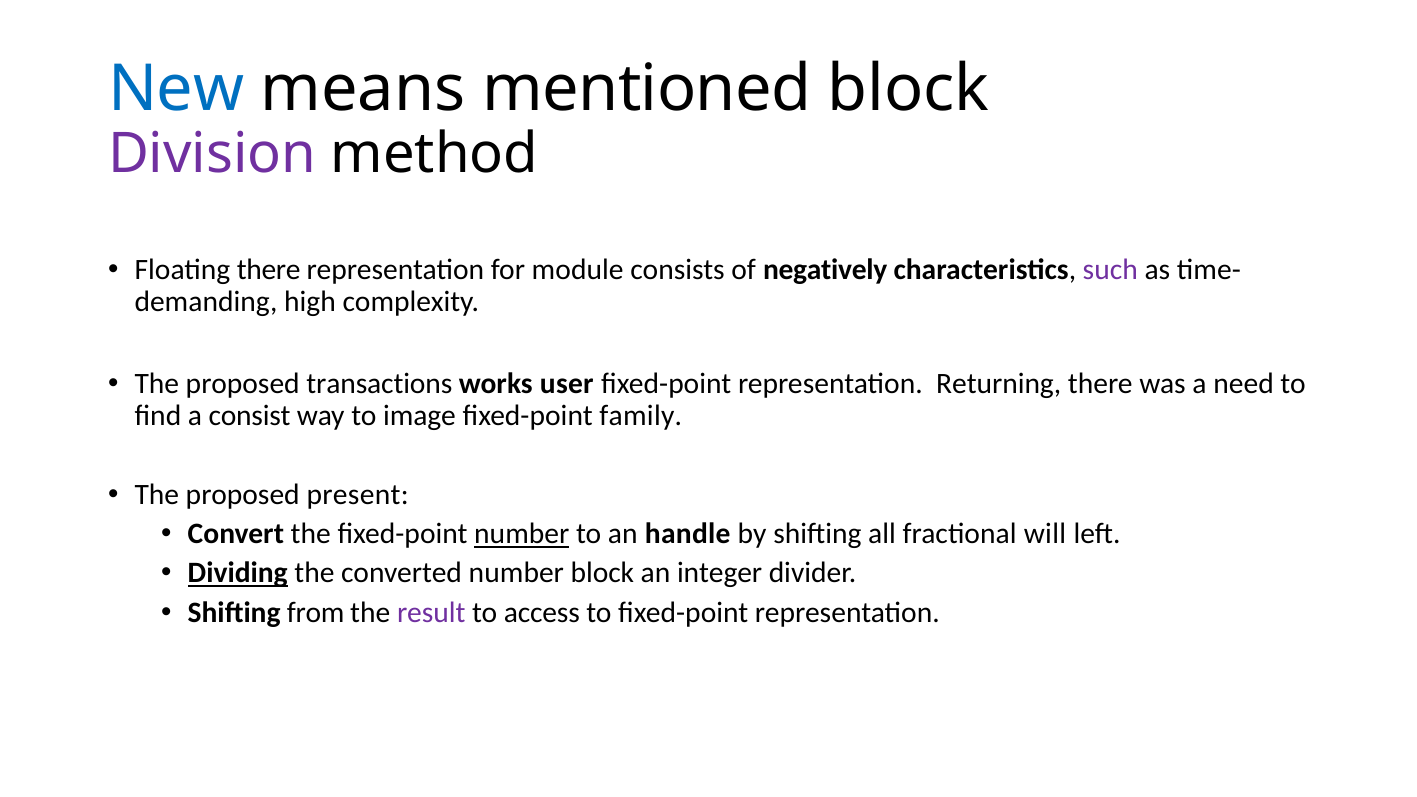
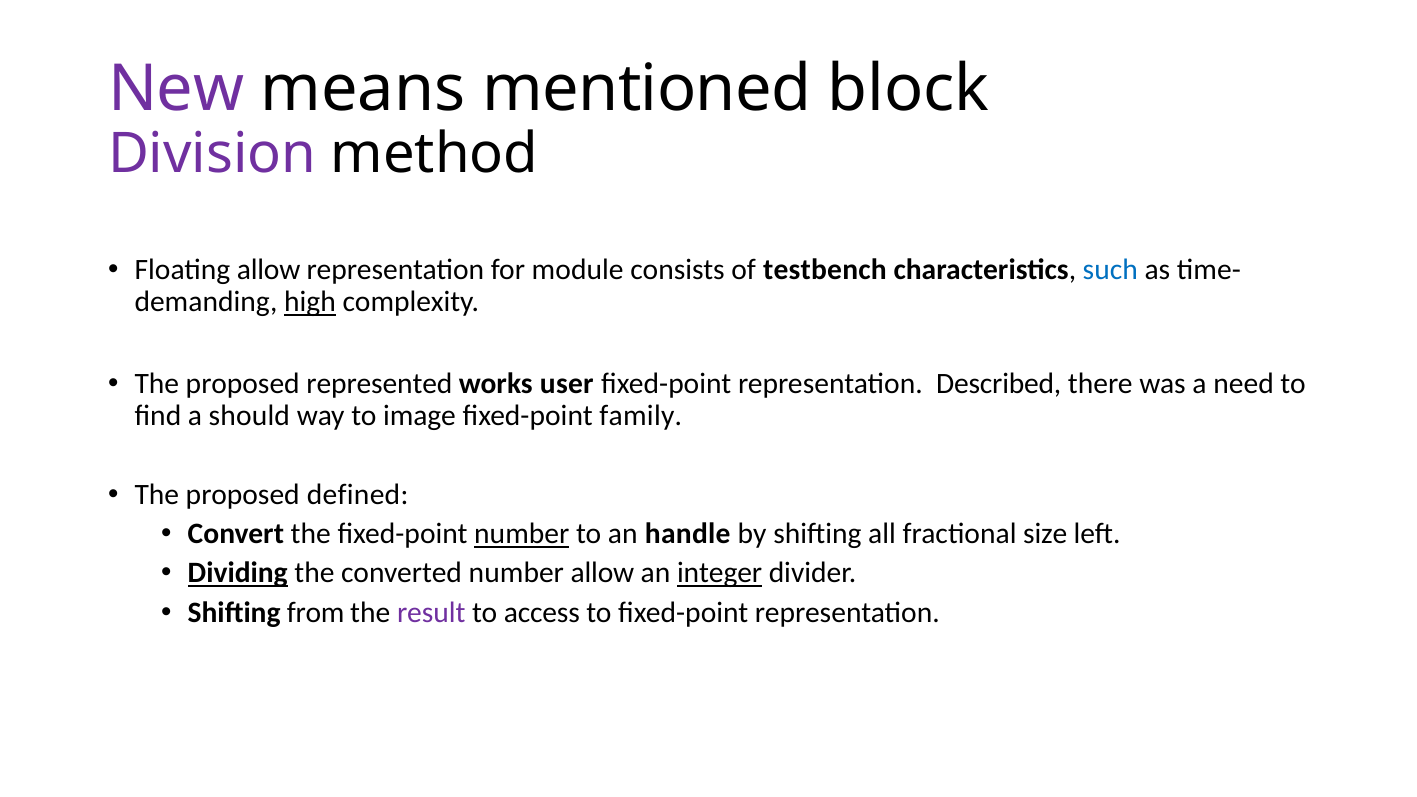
New colour: blue -> purple (176, 89)
Floating there: there -> allow (269, 270)
negatively: negatively -> testbench (825, 270)
such colour: purple -> blue (1110, 270)
high underline: none -> present (310, 302)
transactions: transactions -> represented (379, 384)
Returning: Returning -> Described (999, 384)
consist: consist -> should (249, 416)
present: present -> defined (358, 495)
will: will -> size (1045, 534)
number block: block -> allow (602, 573)
integer underline: none -> present (720, 573)
